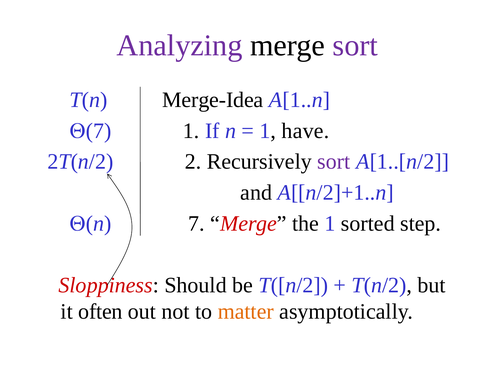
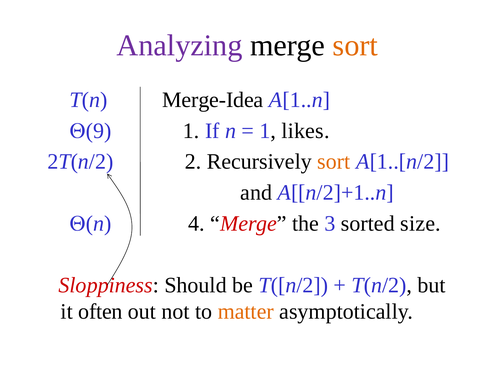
sort colour: purple -> orange (355, 45)
7: 7 -> 9 (99, 131)
have: have -> likes (306, 131)
sort colour: purple -> orange (334, 161)
n 7: 7 -> 4 (196, 223)
the 1: 1 -> 3 (330, 223)
step: step -> size (421, 223)
